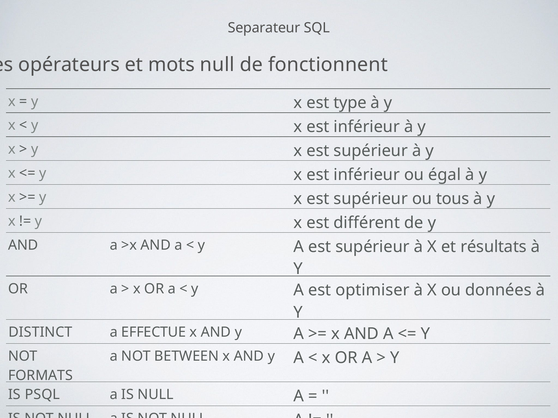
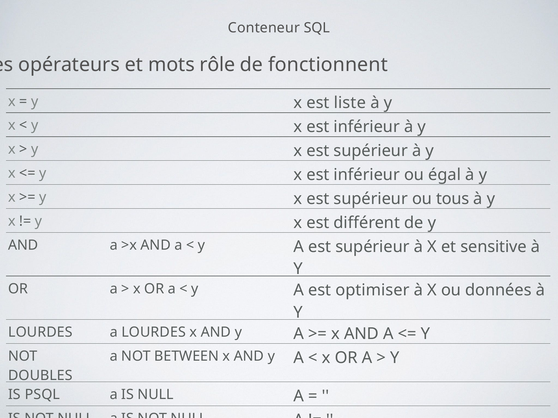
Separateur: Separateur -> Conteneur (264, 28)
mots null: null -> rôle (217, 65)
type: type -> liste (350, 103)
résultats: résultats -> sensitive (494, 247)
DISTINCT: DISTINCT -> LOURDES (40, 333)
a EFFECTUE: EFFECTUE -> LOURDES (154, 333)
FORMATS: FORMATS -> DOUBLES (40, 376)
